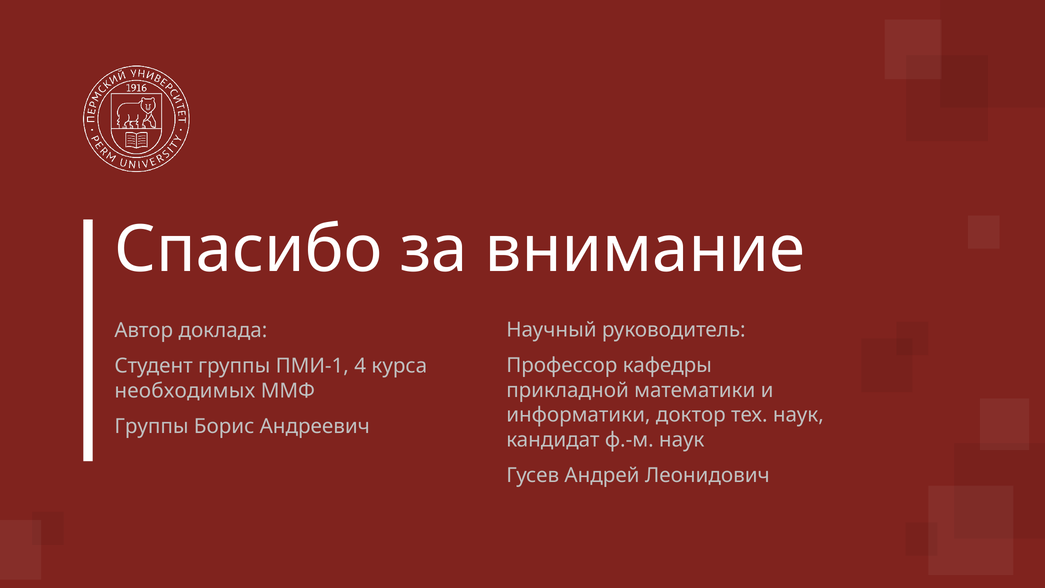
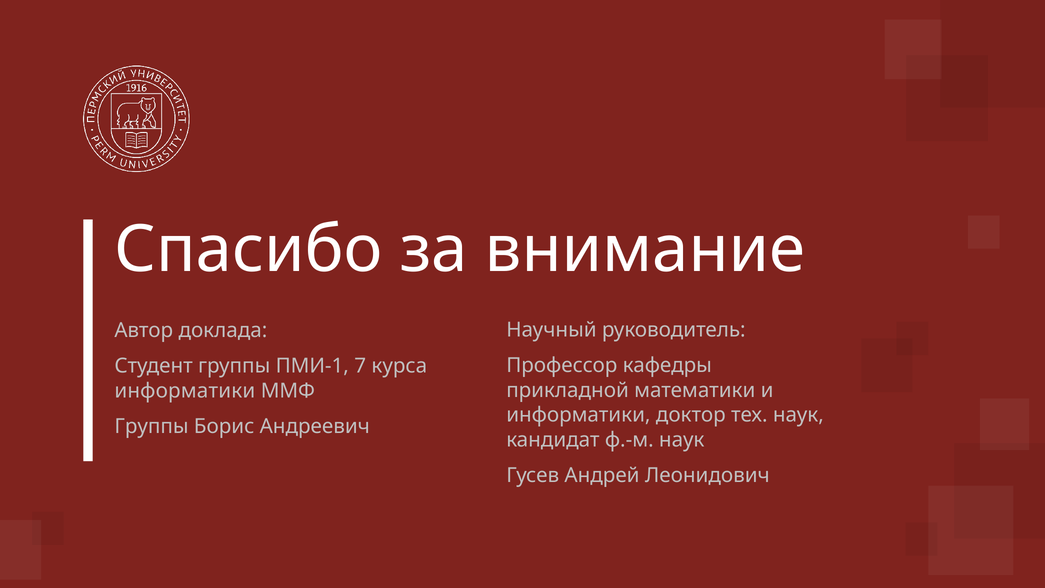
4: 4 -> 7 (360, 366)
необходимых: необходимых -> информатики (185, 391)
